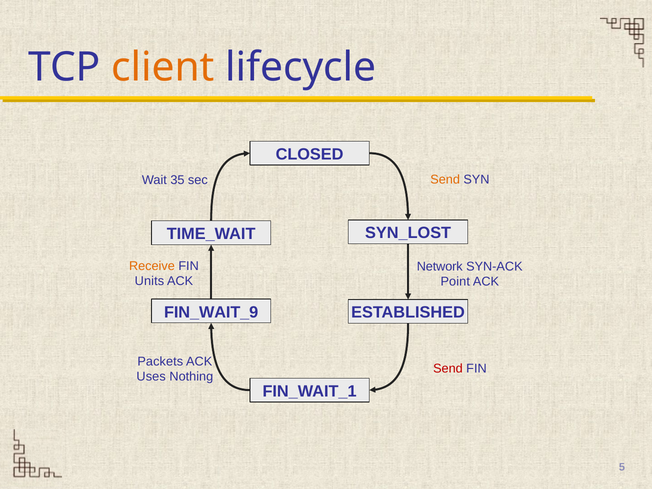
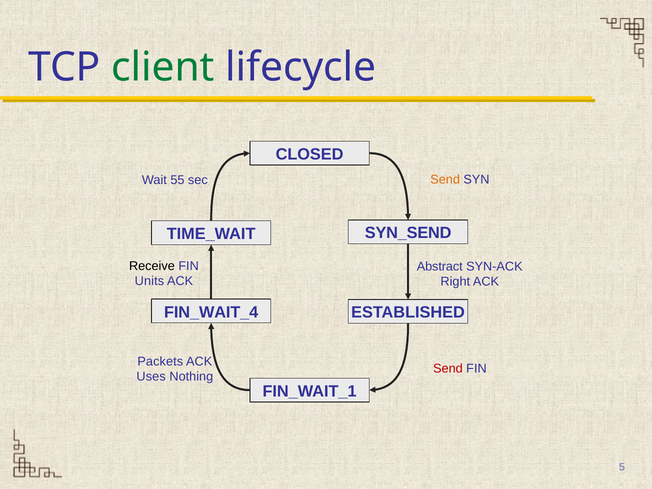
client colour: orange -> green (163, 67)
35: 35 -> 55 (177, 180)
SYN_LOST: SYN_LOST -> SYN_SEND (408, 233)
Receive colour: orange -> black (152, 266)
Network: Network -> Abstract (440, 267)
Point: Point -> Right (455, 282)
FIN_WAIT_9: FIN_WAIT_9 -> FIN_WAIT_4 (211, 312)
